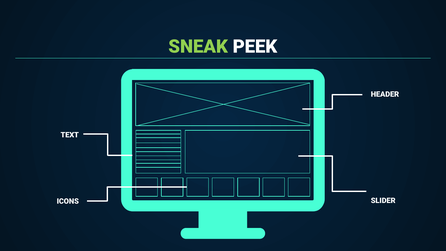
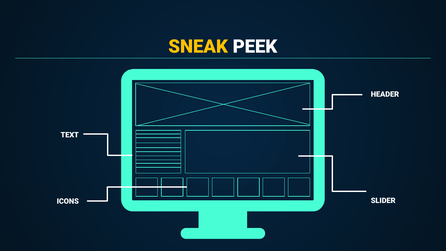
SNEAK colour: light green -> yellow (198, 47)
